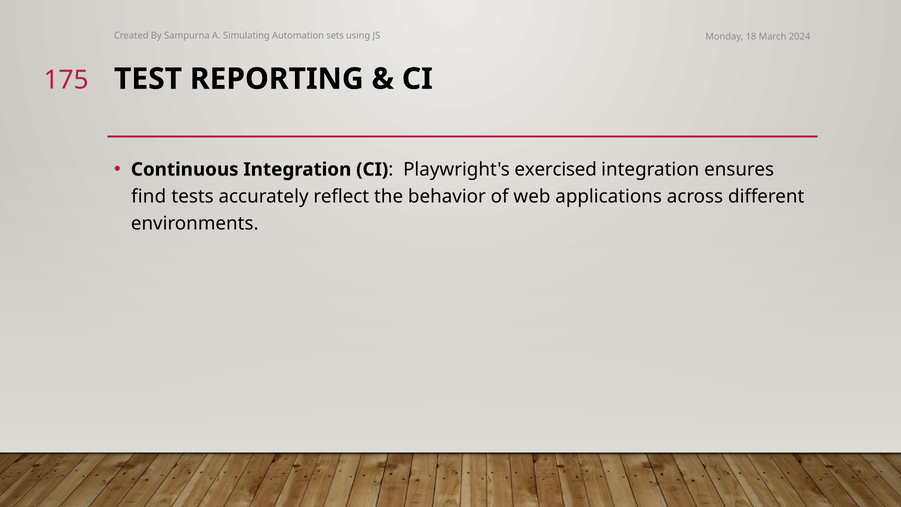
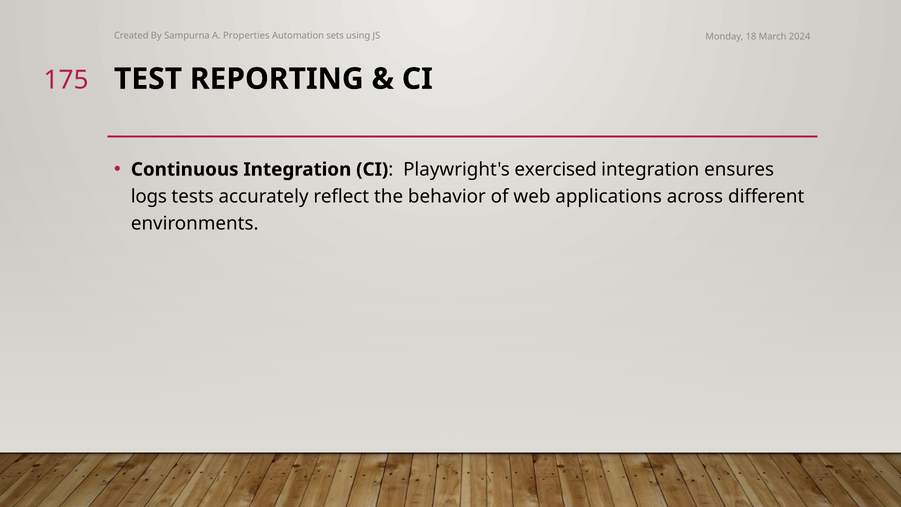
Simulating: Simulating -> Properties (246, 36)
find: find -> logs (149, 196)
